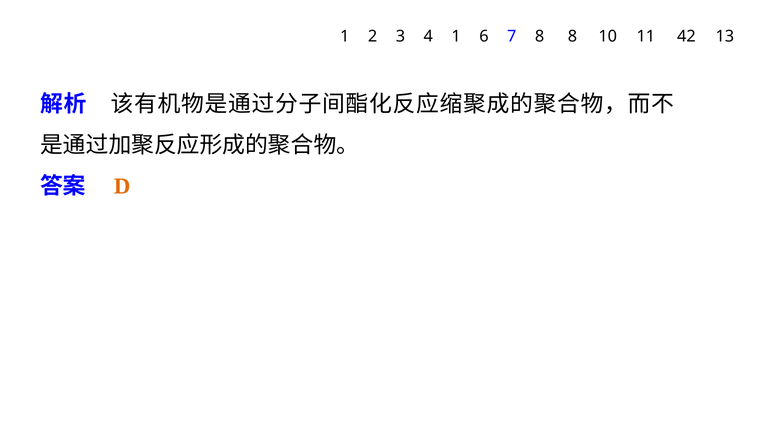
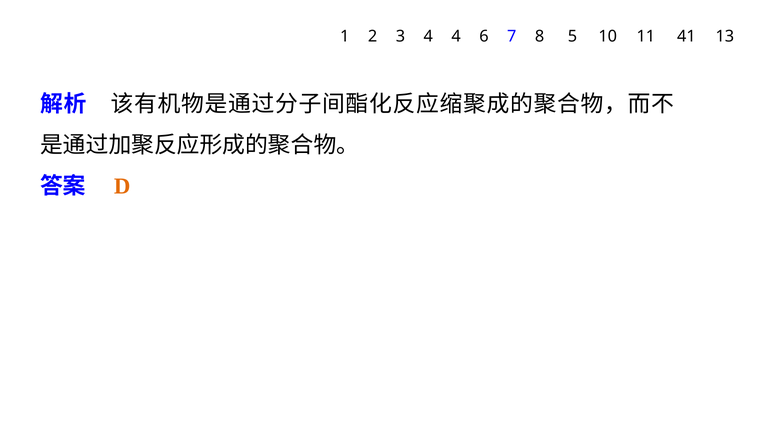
4 1: 1 -> 4 (456, 36)
8 8: 8 -> 5 (572, 36)
42: 42 -> 41 (686, 36)
